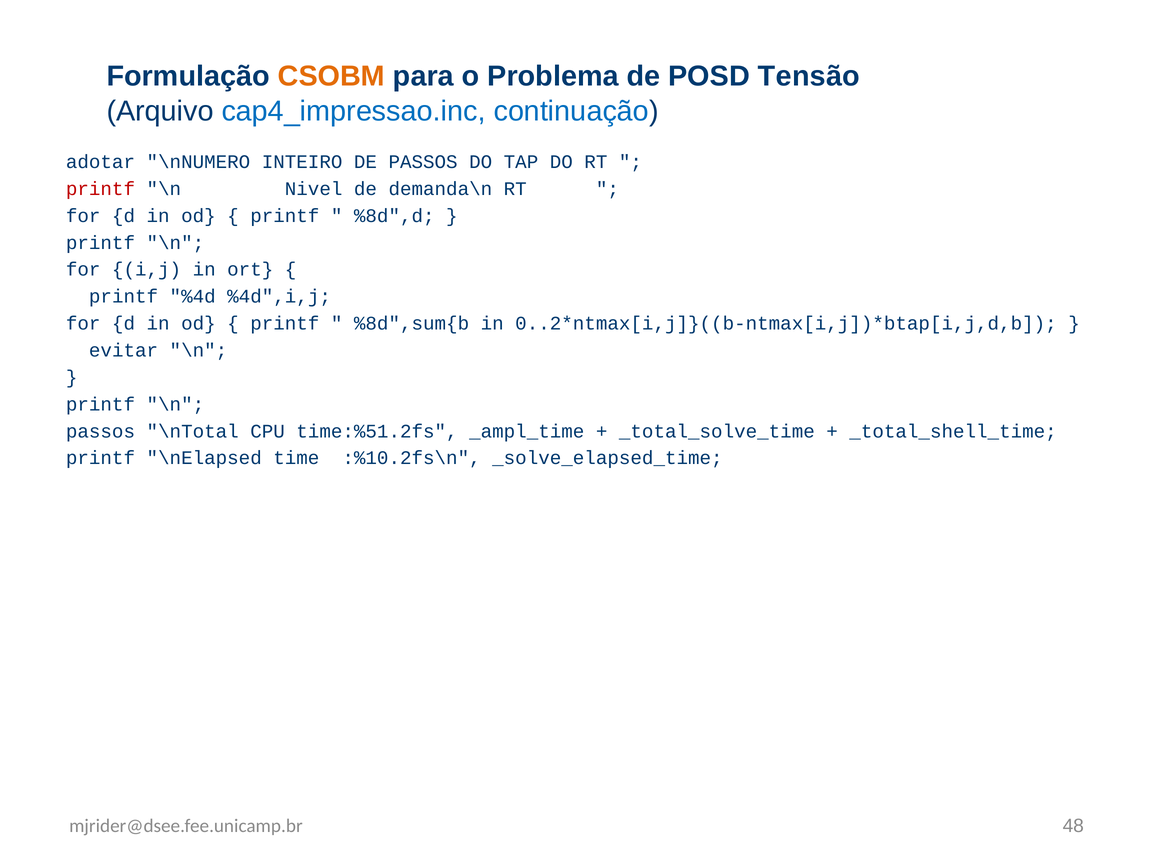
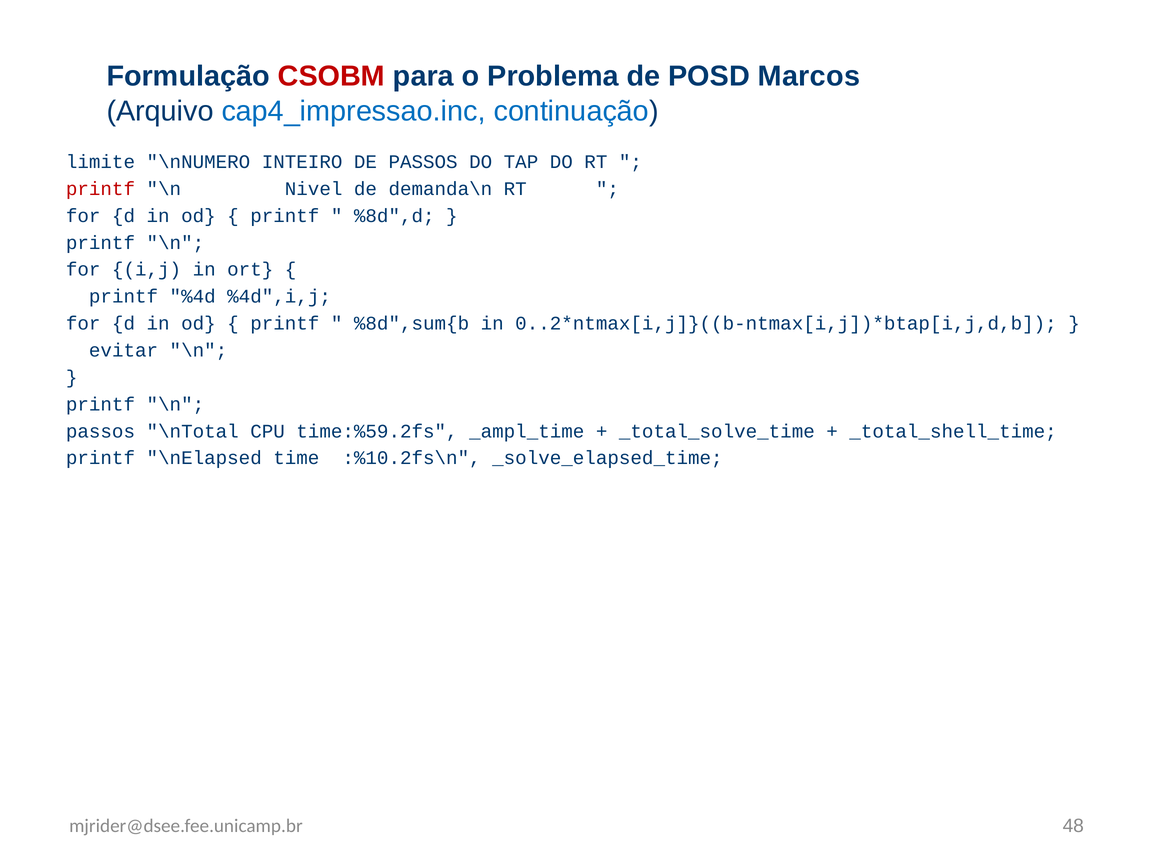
CSOBM colour: orange -> red (331, 76)
Tensão: Tensão -> Marcos (809, 76)
adotar: adotar -> limite (100, 162)
time:%51.2fs: time:%51.2fs -> time:%59.2fs (377, 431)
